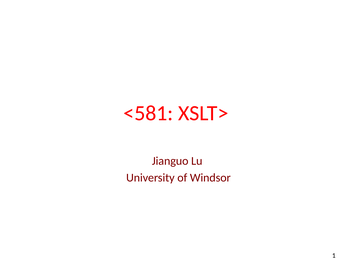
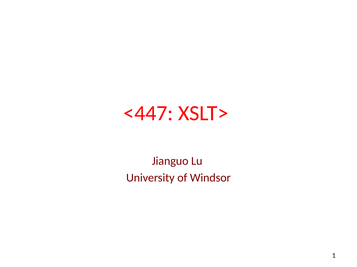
<581: <581 -> <447 (148, 113)
